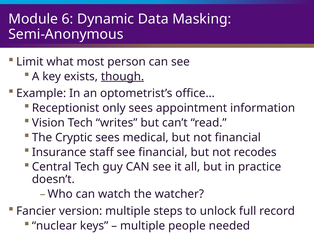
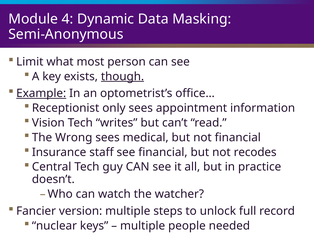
6: 6 -> 4 (68, 19)
Example underline: none -> present (41, 94)
Cryptic: Cryptic -> Wrong (74, 138)
